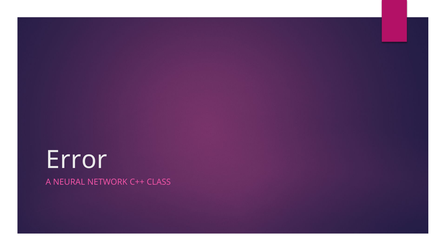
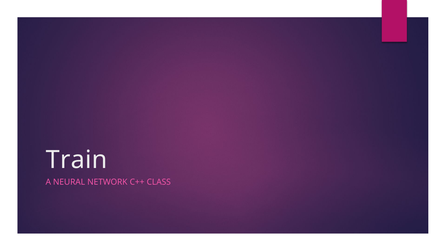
Error: Error -> Train (77, 160)
